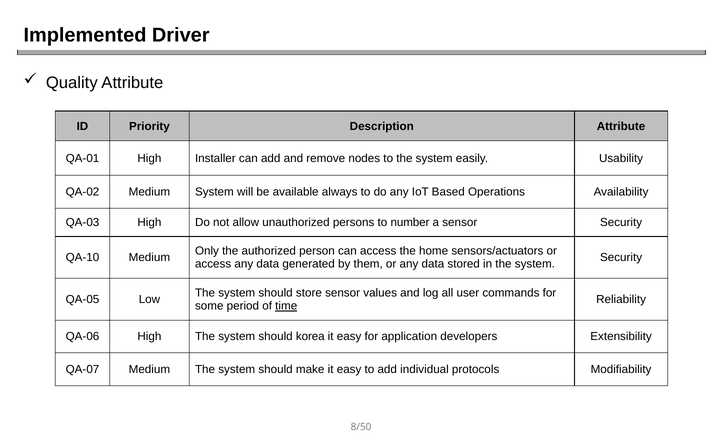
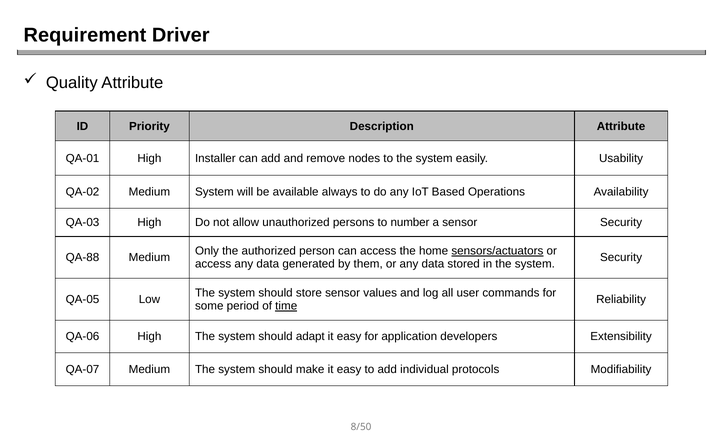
Implemented: Implemented -> Requirement (85, 35)
sensors/actuators underline: none -> present (497, 252)
QA-10: QA-10 -> QA-88 (82, 258)
korea: korea -> adapt (310, 337)
